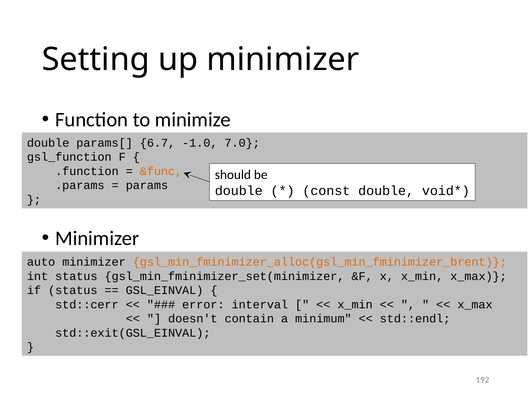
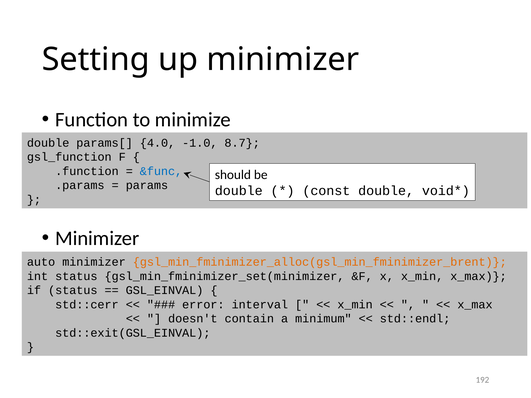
6.7: 6.7 -> 4.0 (158, 143)
7.0: 7.0 -> 8.7 (242, 143)
&func colour: orange -> blue (161, 171)
